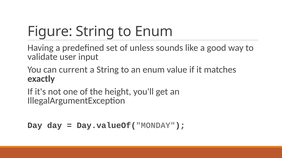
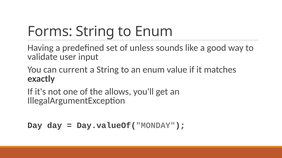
Figure: Figure -> Forms (50, 32)
height: height -> allows (118, 92)
